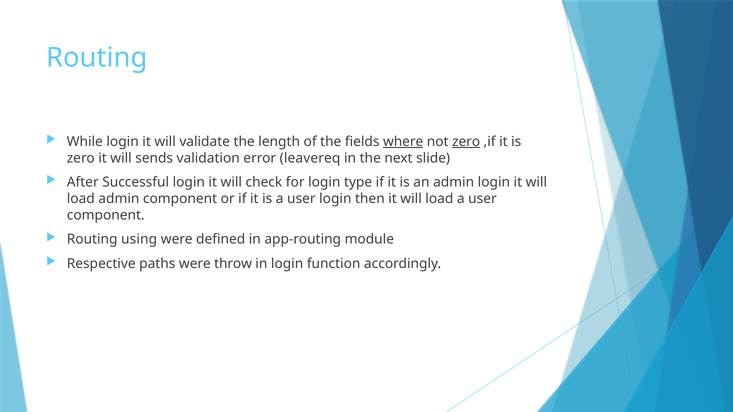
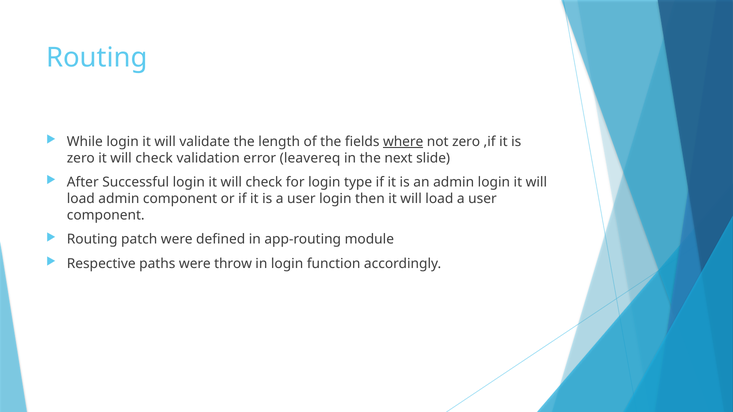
zero underline: present -> none (466, 142)
zero it will sends: sends -> check (154, 158)
using: using -> patch (139, 240)
